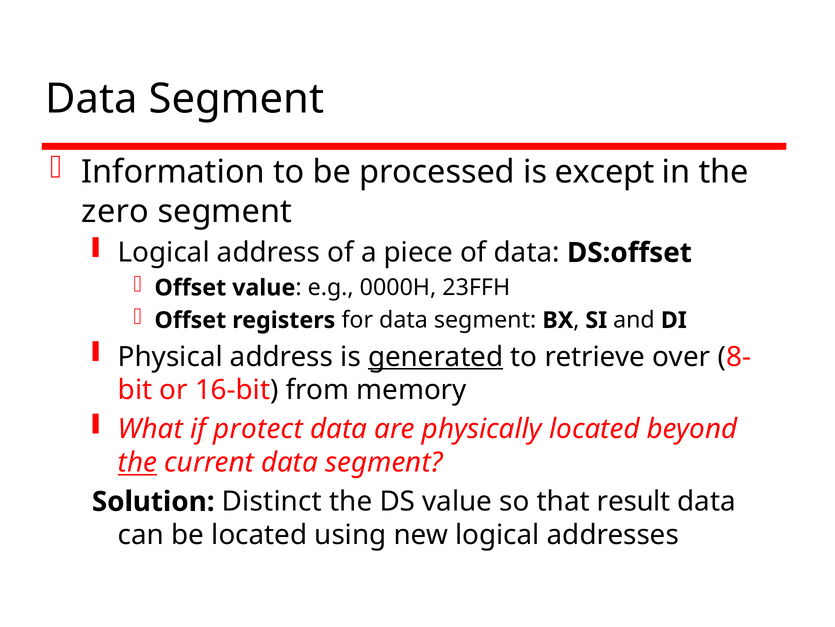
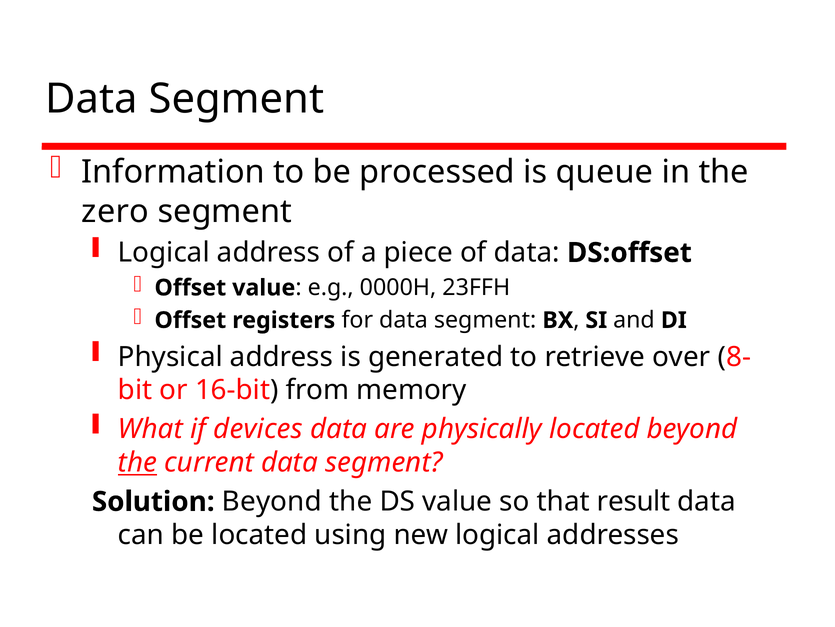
except: except -> queue (604, 172)
generated underline: present -> none (436, 356)
protect: protect -> devices (258, 429)
Solution Distinct: Distinct -> Beyond (272, 501)
